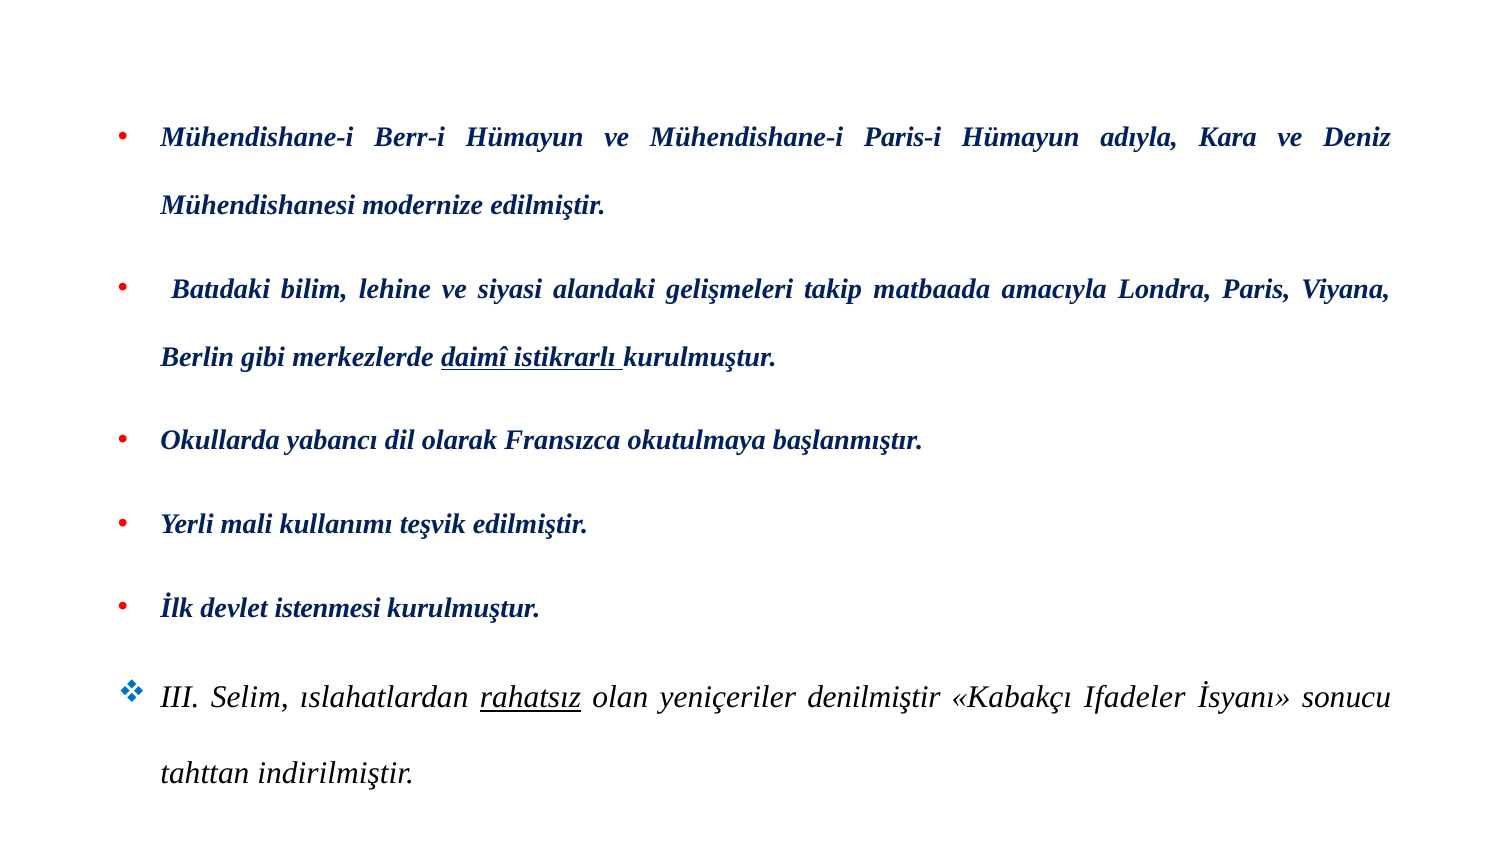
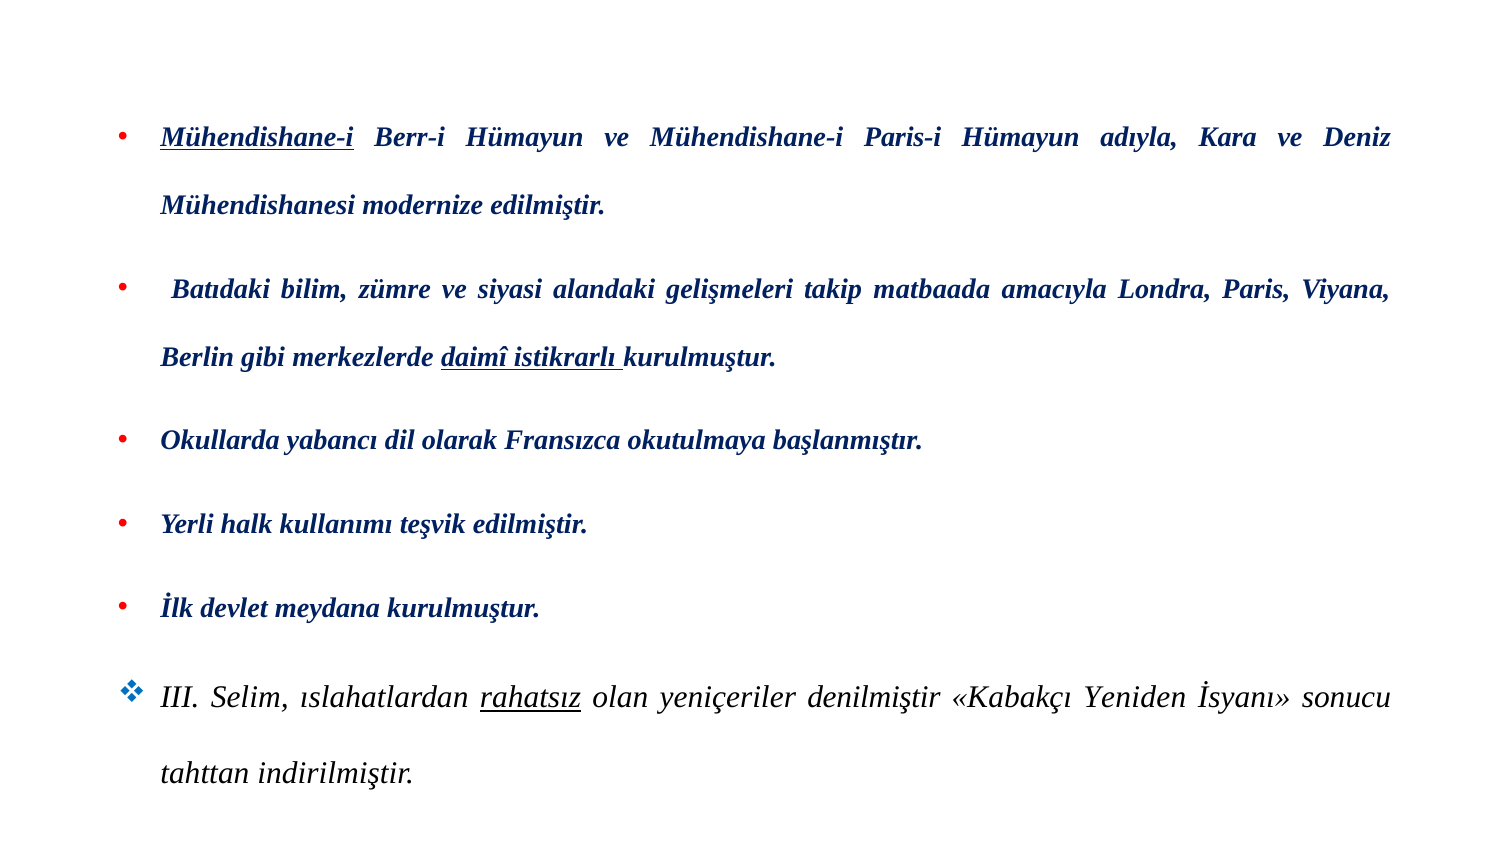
Mühendishane-i underline: none -> present (257, 137)
lehine: lehine -> zümre (395, 289)
mali: mali -> halk (247, 524)
istenmesi: istenmesi -> meydana (327, 608)
Ifadeler: Ifadeler -> Yeniden (1135, 698)
